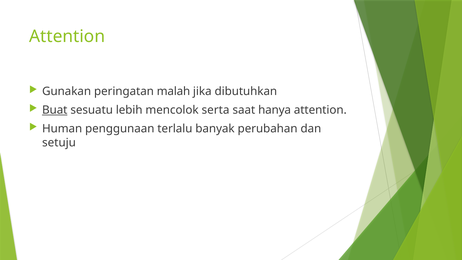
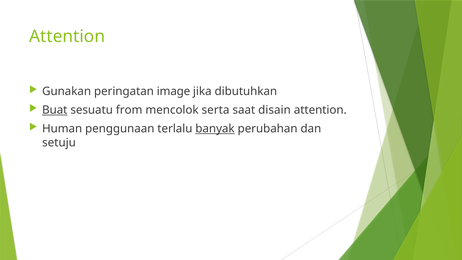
malah: malah -> image (173, 91)
lebih: lebih -> from (129, 110)
hanya: hanya -> disain (274, 110)
banyak underline: none -> present (215, 129)
